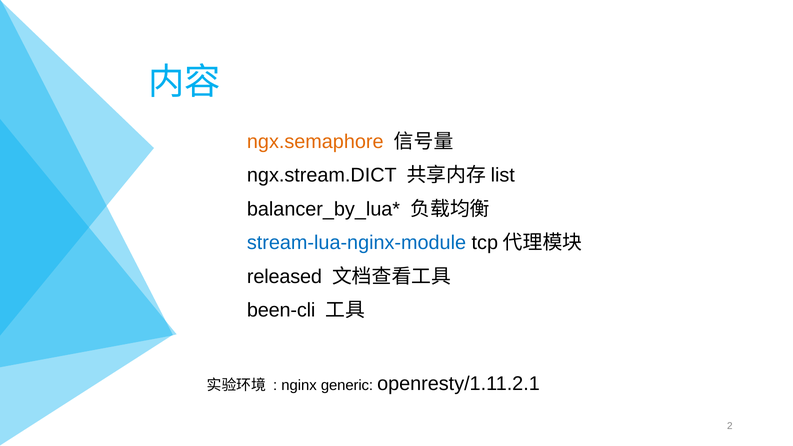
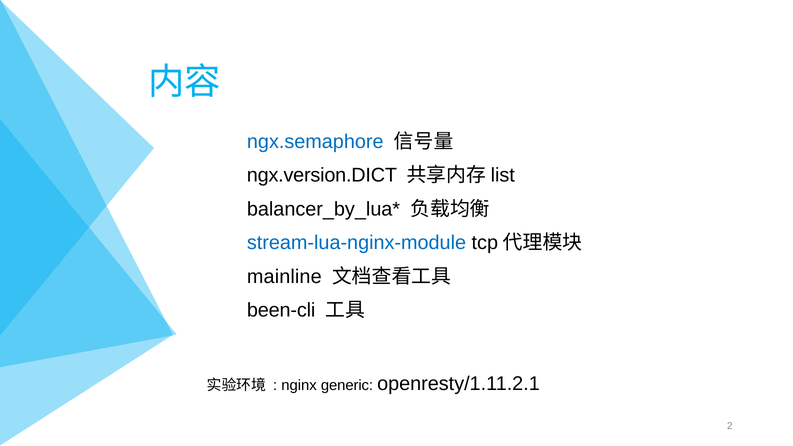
ngx.semaphore colour: orange -> blue (315, 142)
ngx.stream.DICT: ngx.stream.DICT -> ngx.version.DICT (322, 175)
released: released -> mainline (284, 277)
